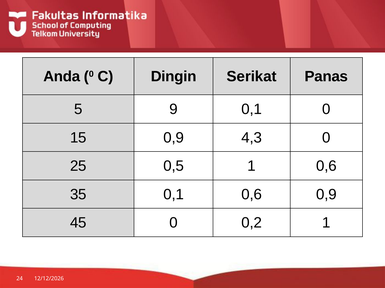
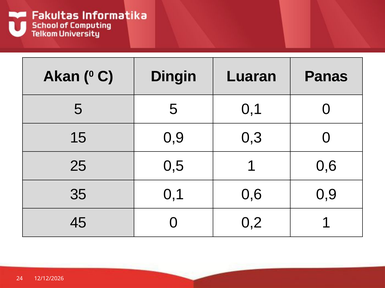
Anda: Anda -> Akan (62, 77)
Serikat: Serikat -> Luaran (252, 77)
5 9: 9 -> 5 (174, 109)
4,3: 4,3 -> 0,3 (252, 138)
